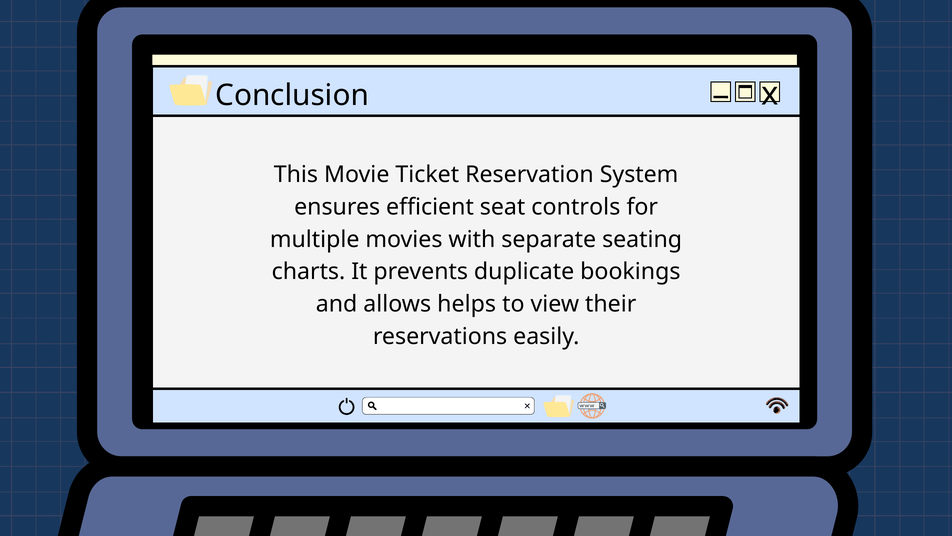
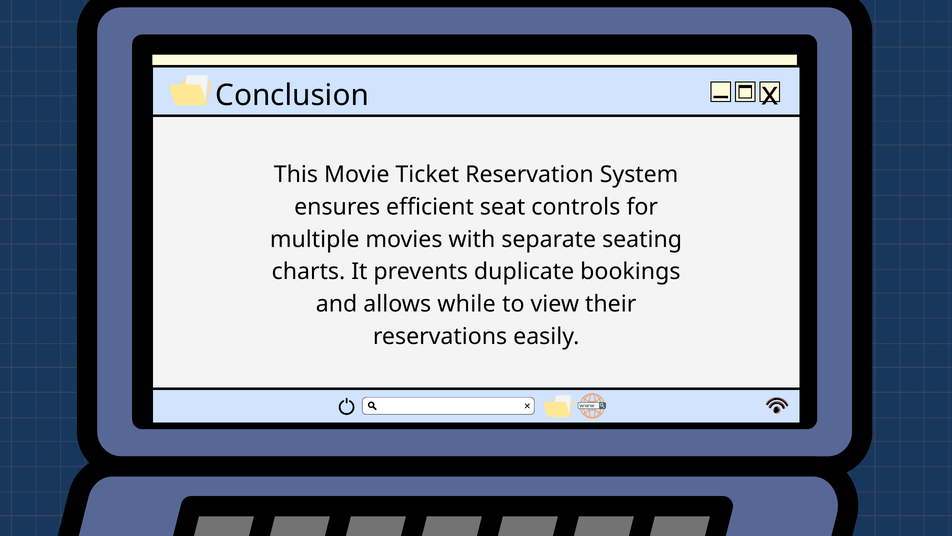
helps: helps -> while (467, 304)
